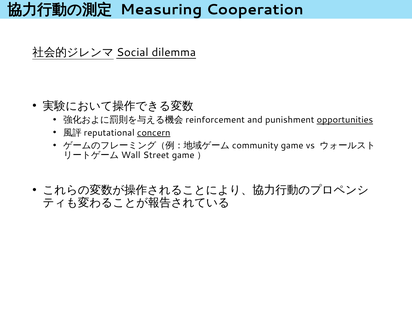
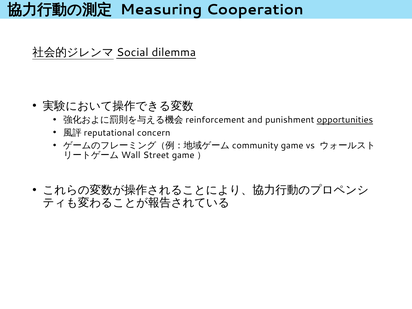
concern underline: present -> none (154, 133)
